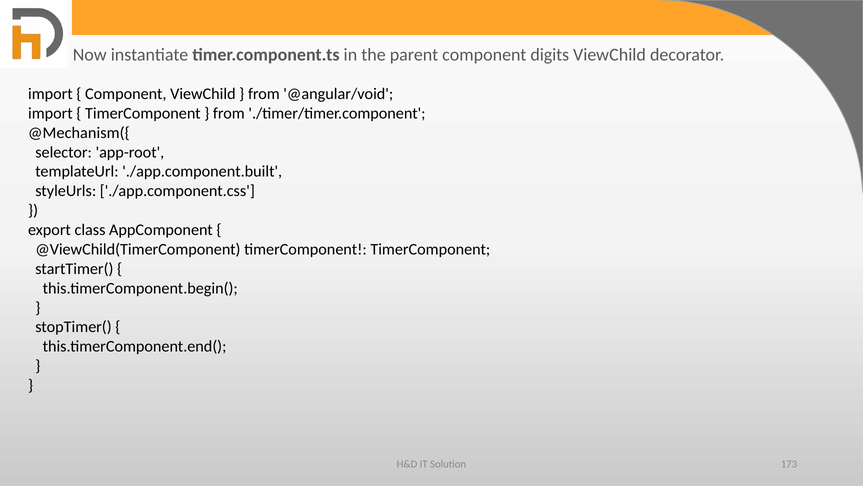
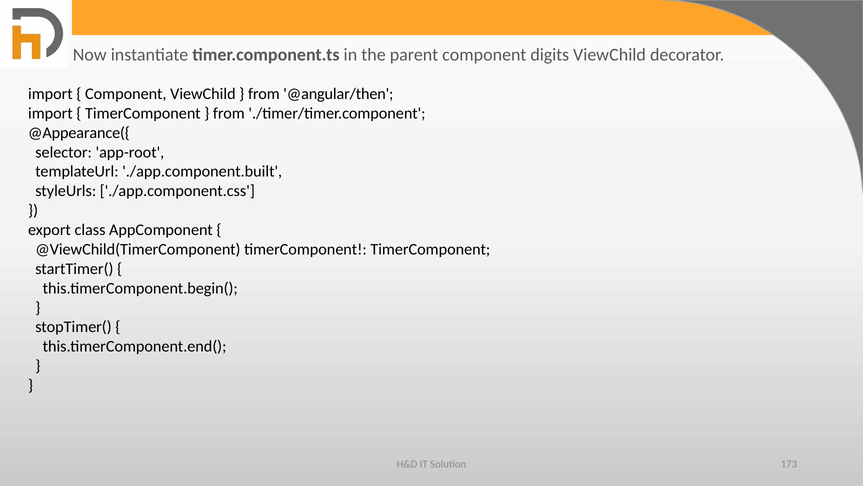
@angular/void: @angular/void -> @angular/then (338, 94)
@Mechanism({: @Mechanism({ -> @Appearance({ (79, 133)
